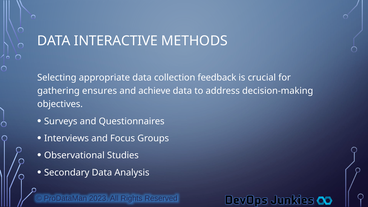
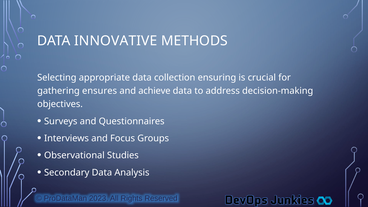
INTERACTIVE: INTERACTIVE -> INNOVATIVE (116, 41)
feedback: feedback -> ensuring (217, 78)
